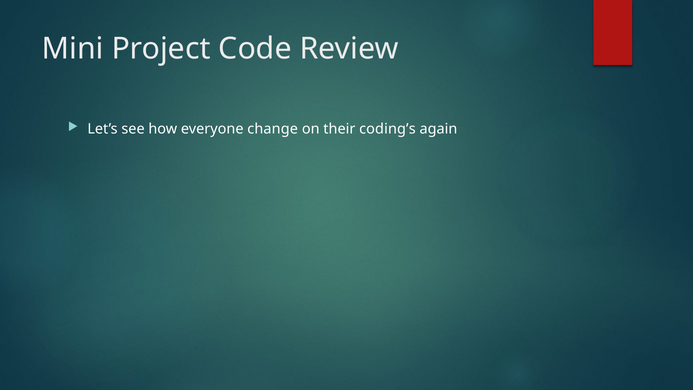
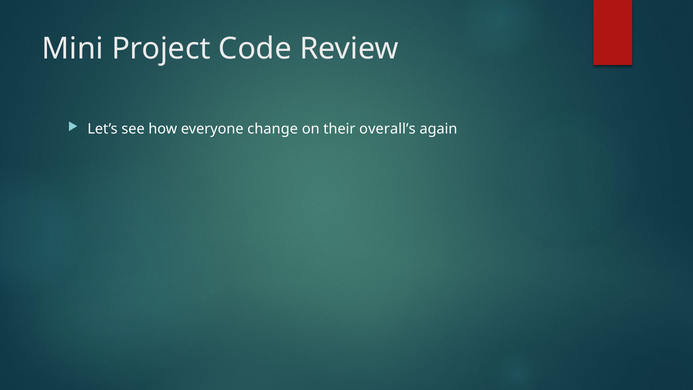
coding’s: coding’s -> overall’s (387, 129)
